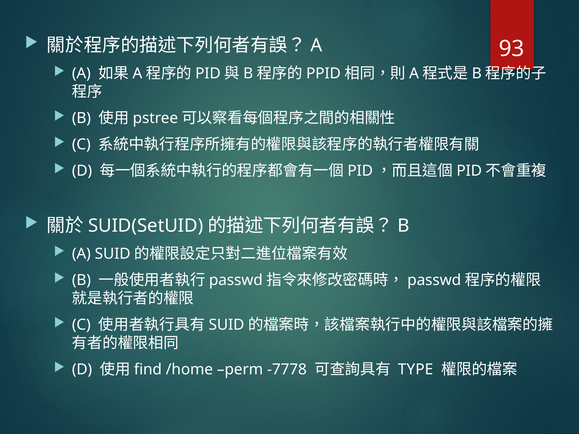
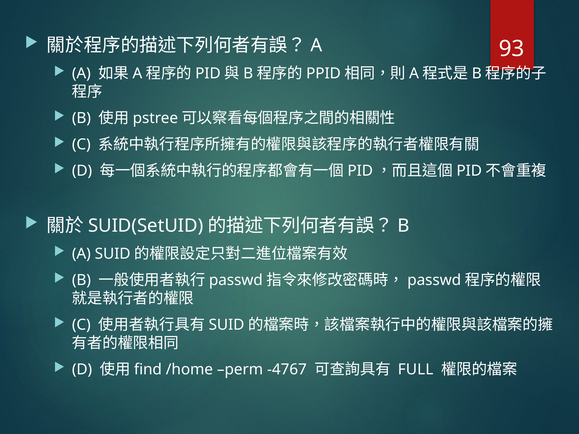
-7778: -7778 -> -4767 (287, 370)
TYPE: TYPE -> FULL (416, 370)
